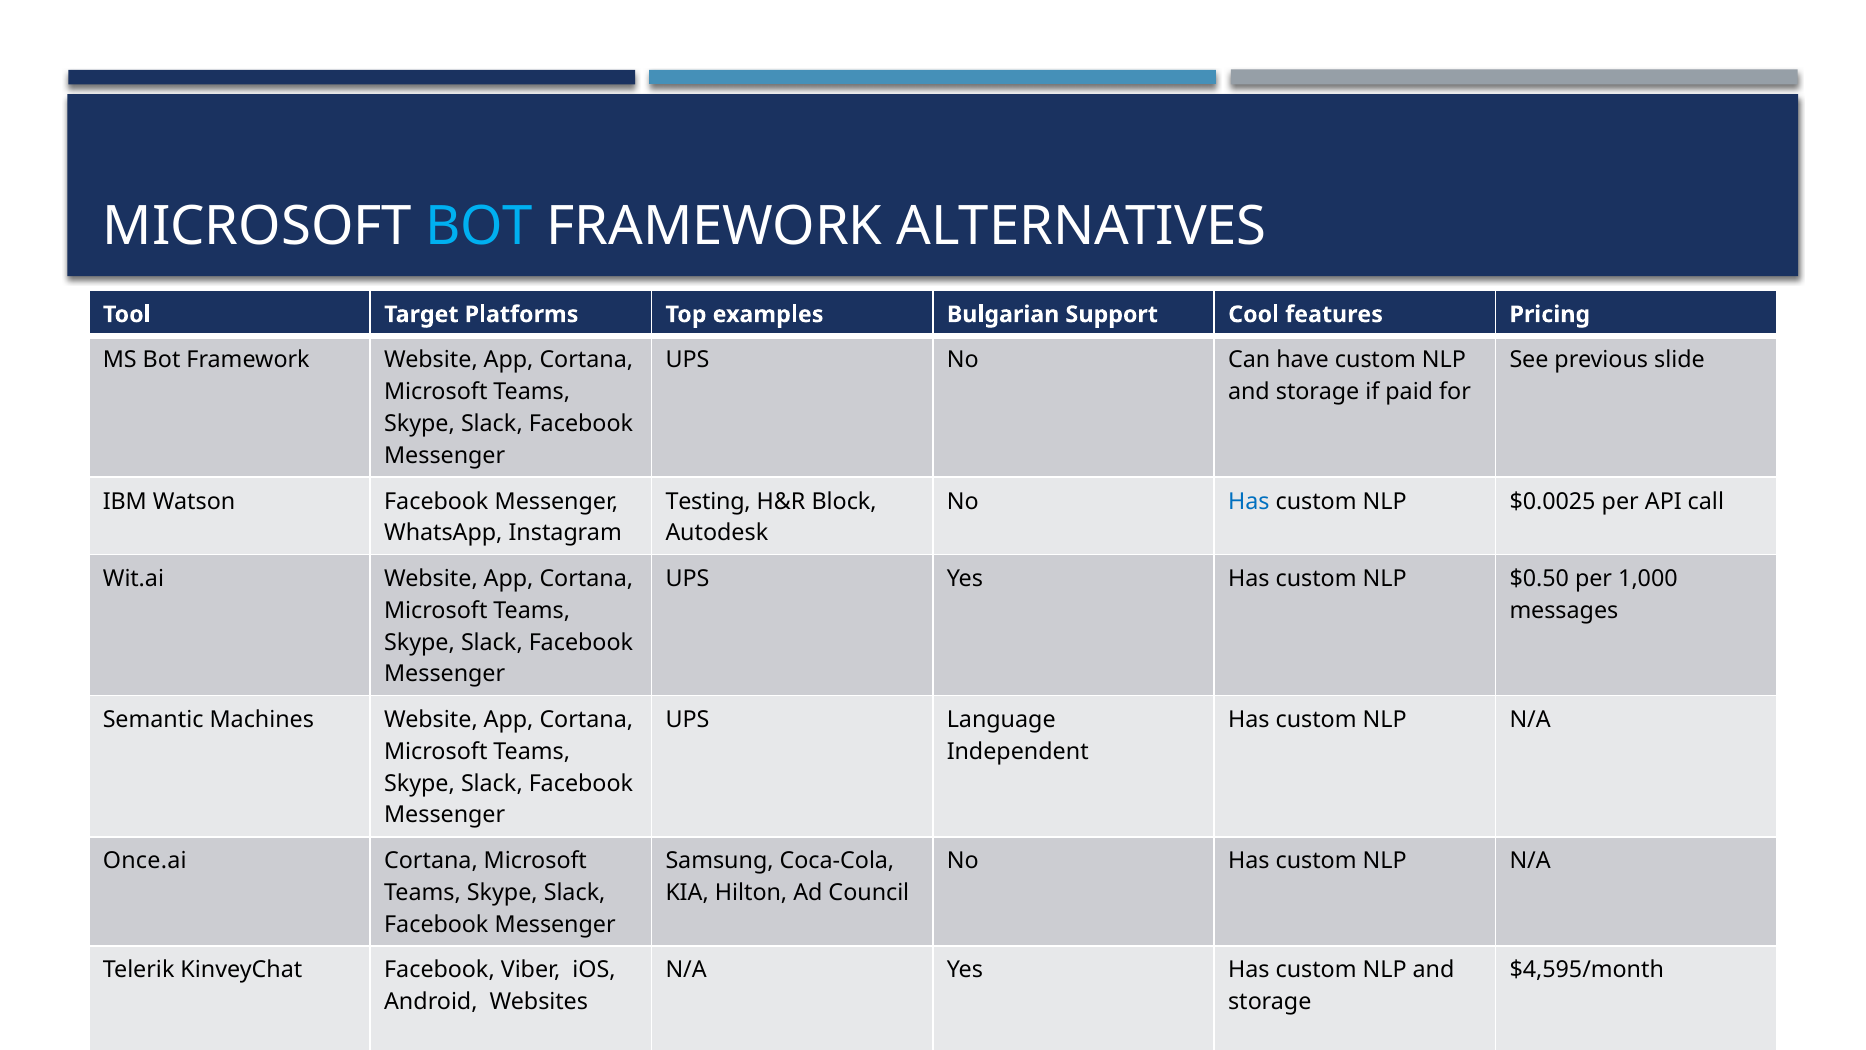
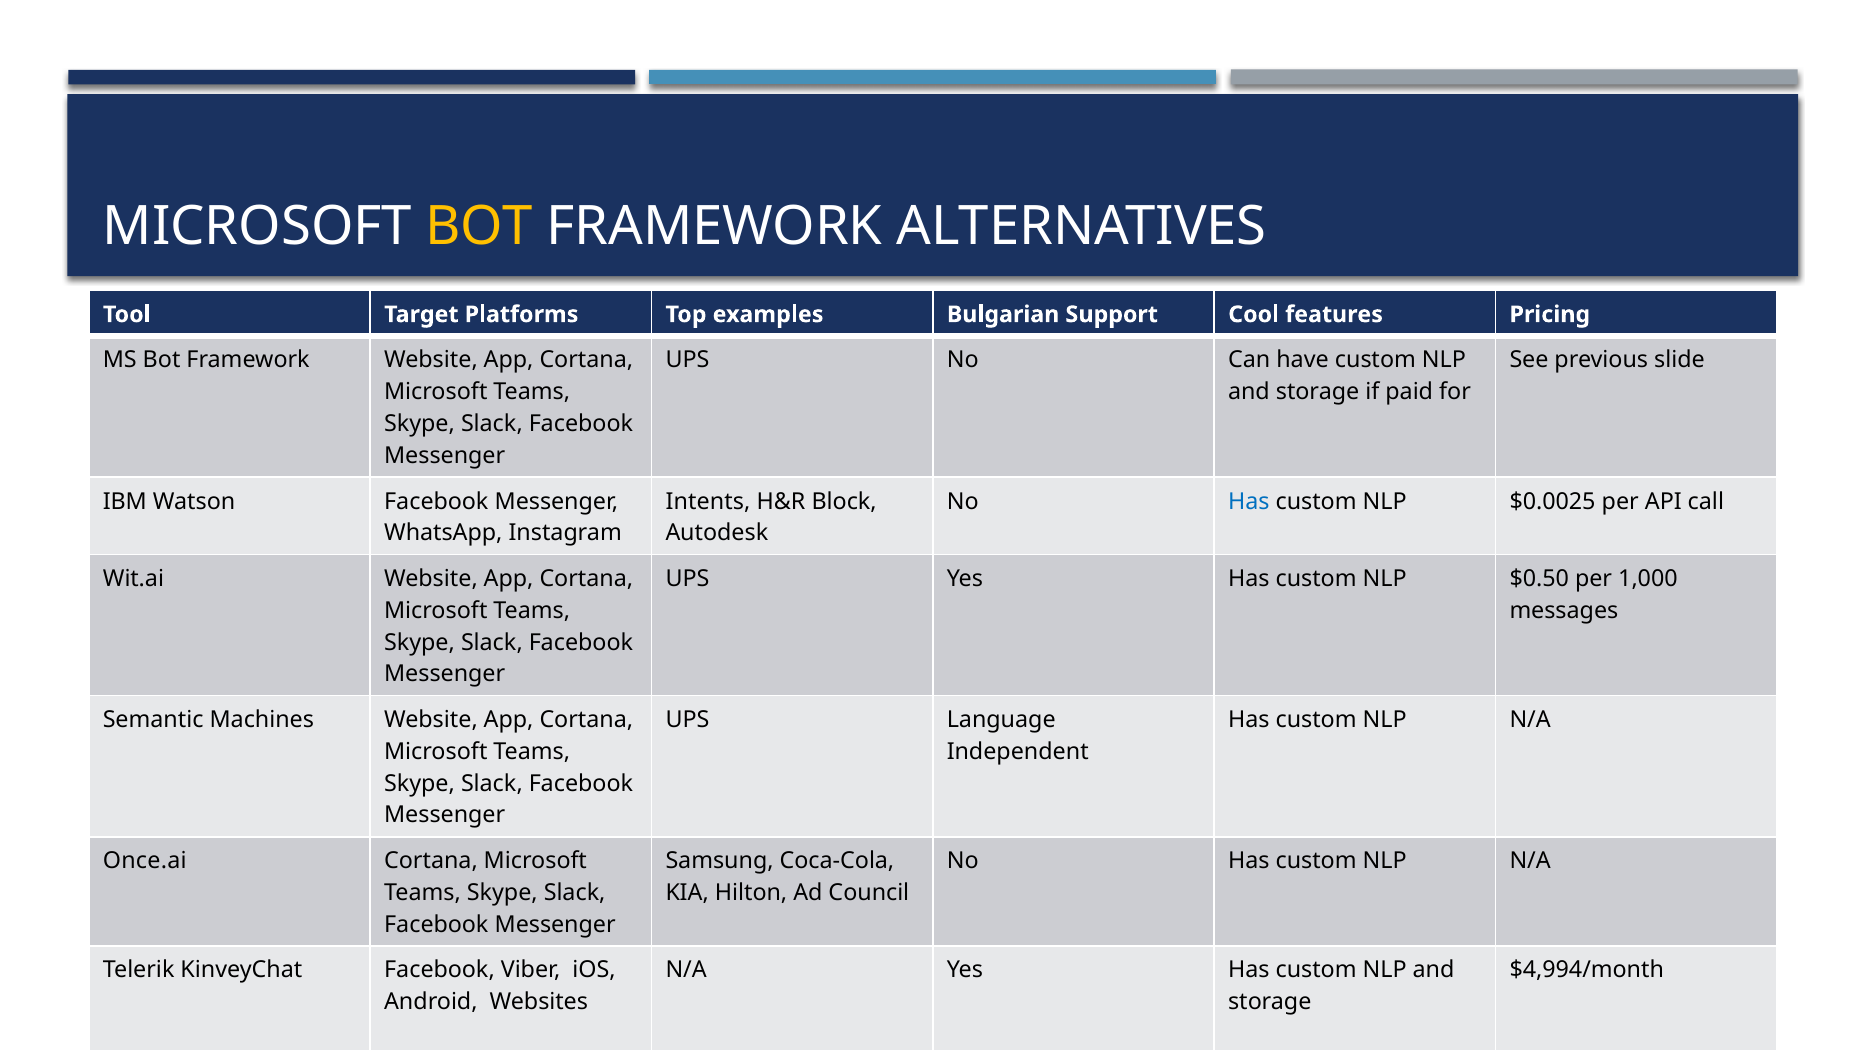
BOT colour: light blue -> yellow (479, 227)
Testing: Testing -> Intents (708, 501)
$4,595/month: $4,595/month -> $4,994/month (1587, 970)
